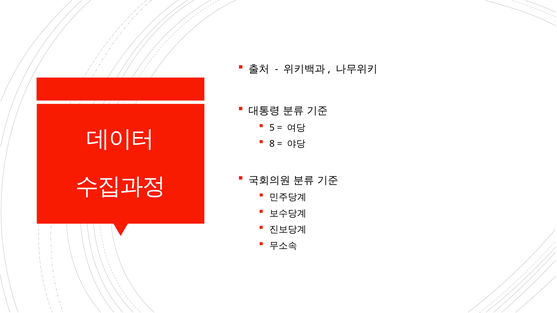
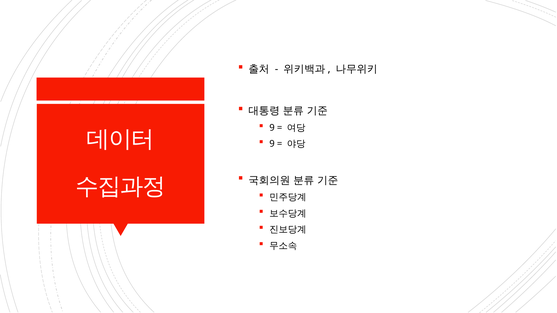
5: 5 -> 9 (272, 128)
8: 8 -> 9 (272, 144)
